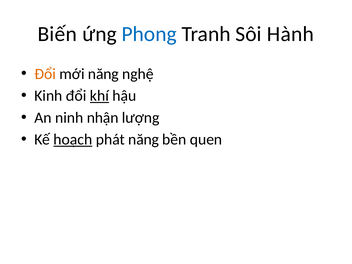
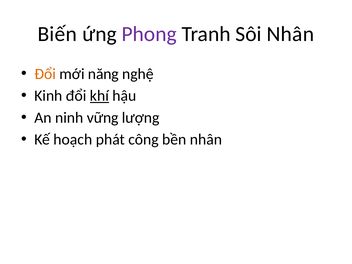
Phong colour: blue -> purple (149, 34)
Sôi Hành: Hành -> Nhân (290, 34)
nhận: nhận -> vững (103, 118)
hoạch underline: present -> none (73, 140)
phát năng: năng -> công (144, 140)
bền quen: quen -> nhân (206, 140)
